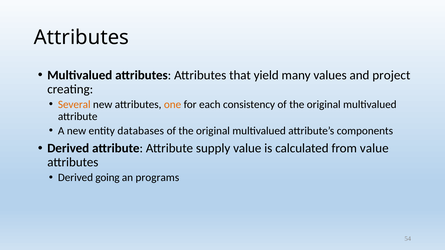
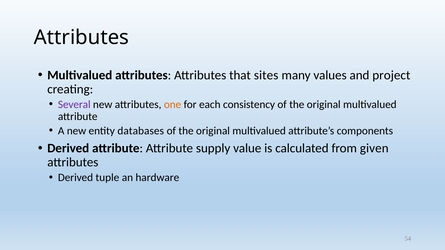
yield: yield -> sites (266, 75)
Several colour: orange -> purple (74, 105)
from value: value -> given (374, 148)
going: going -> tuple (107, 178)
programs: programs -> hardware (157, 178)
